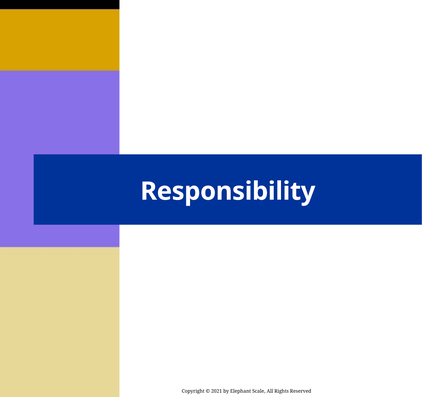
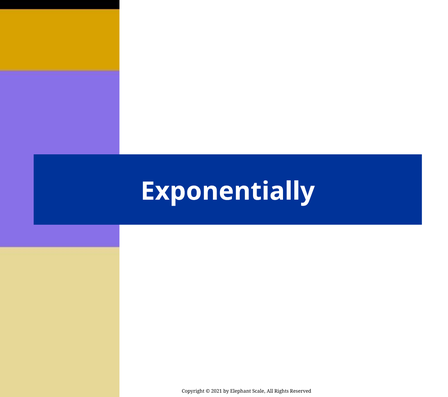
Responsibility: Responsibility -> Exponentially (228, 191)
